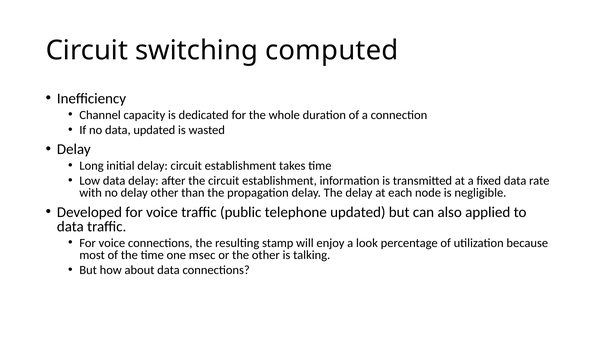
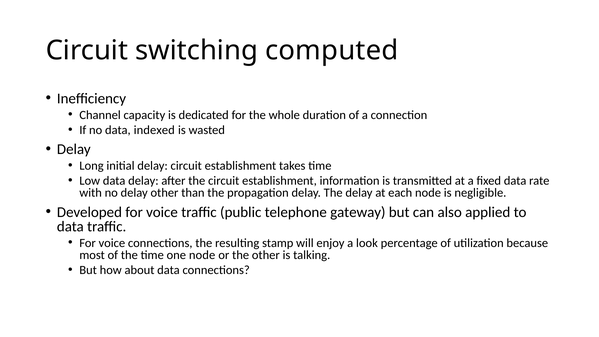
data updated: updated -> indexed (154, 130)
telephone updated: updated -> gateway (358, 212)
one msec: msec -> node (202, 255)
